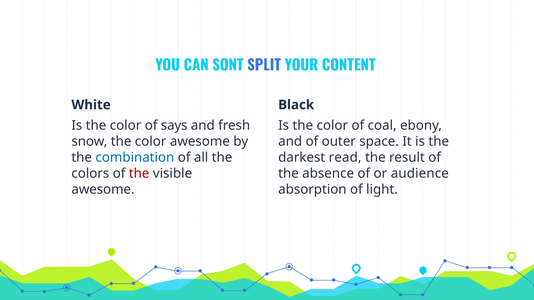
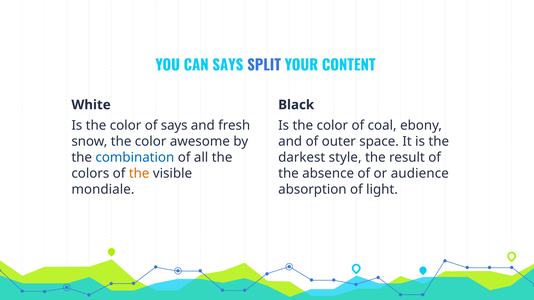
CAN SONT: SONT -> SAYS (228, 66)
read: read -> style (345, 157)
the colour: red -> orange (139, 174)
awesome: awesome -> mondiale (103, 190)
